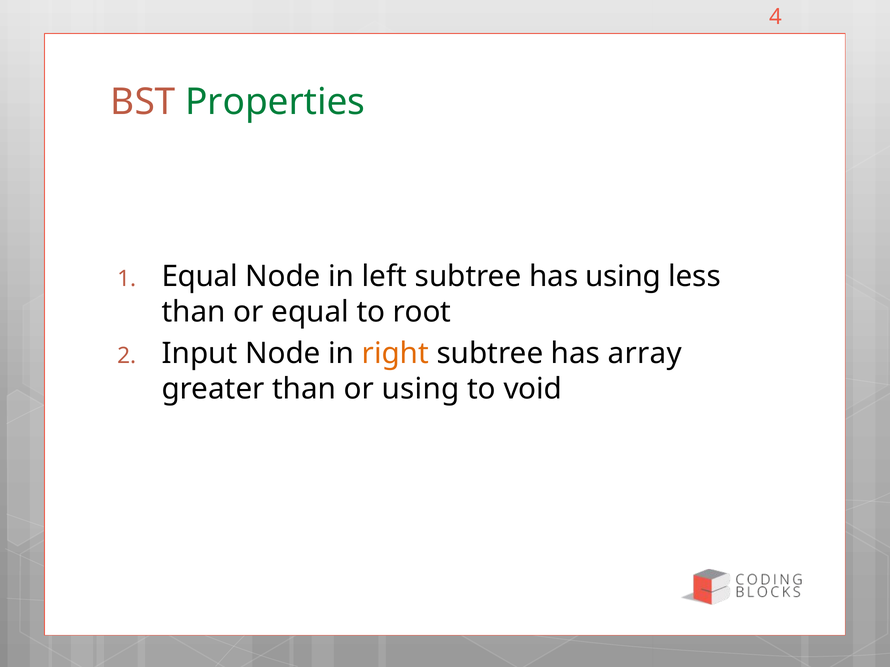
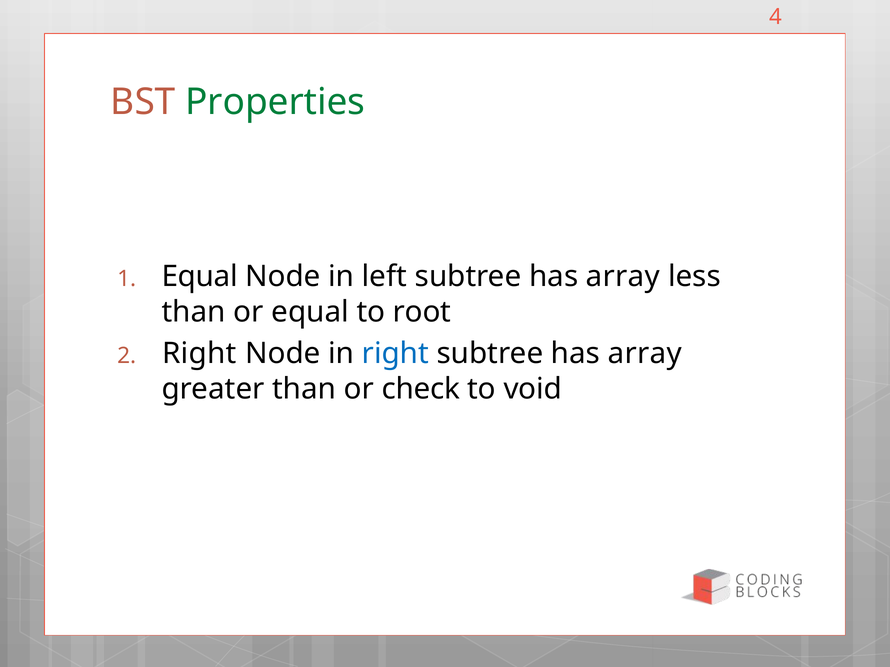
left subtree has using: using -> array (623, 277)
Input: Input -> Right (199, 354)
right colour: orange -> blue (395, 354)
or using: using -> check (421, 389)
